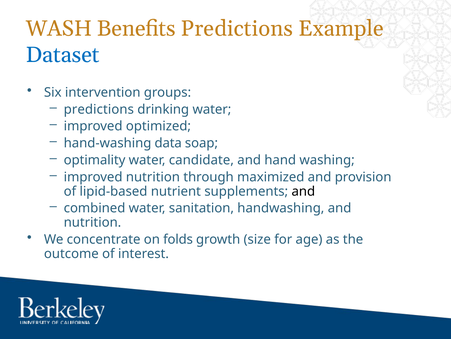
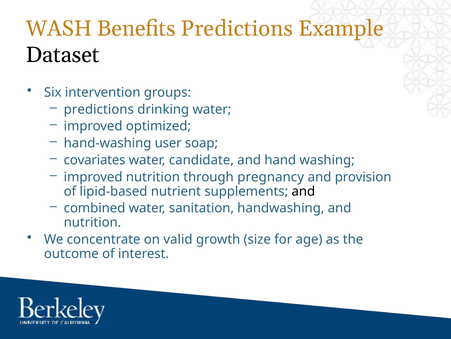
Dataset colour: blue -> black (63, 55)
data: data -> user (168, 143)
optimality: optimality -> covariates (95, 160)
maximized: maximized -> pregnancy (271, 177)
folds: folds -> valid (178, 239)
